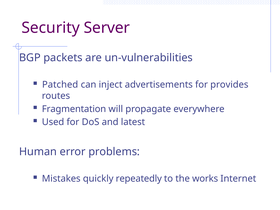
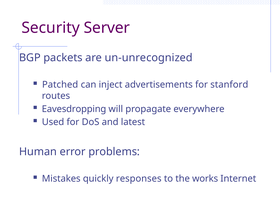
un-vulnerabilities: un-vulnerabilities -> un-unrecognized (149, 58)
provides: provides -> stanford (229, 85)
Fragmentation: Fragmentation -> Eavesdropping (74, 109)
repeatedly: repeatedly -> responses (139, 179)
